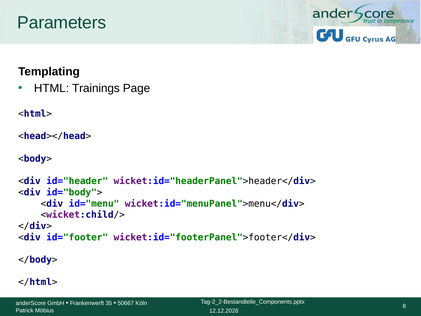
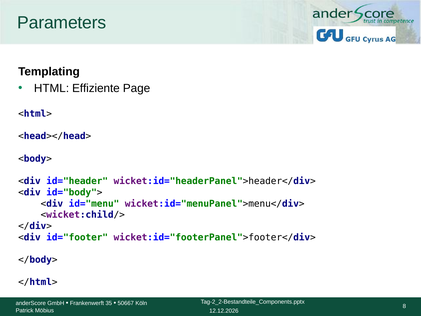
Trainings: Trainings -> Effiziente (96, 88)
